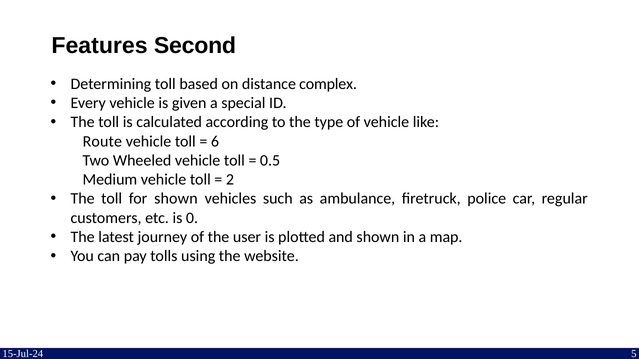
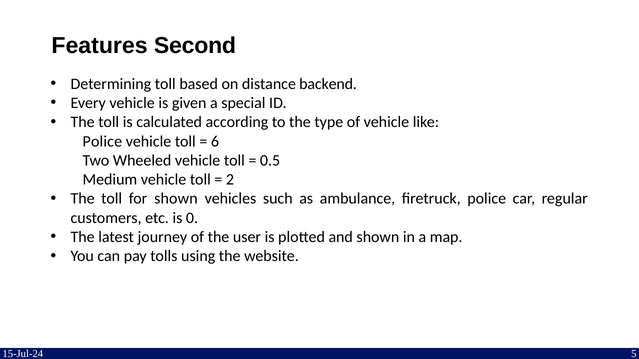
complex: complex -> backend (328, 84)
Route: Route -> Police (102, 141)
